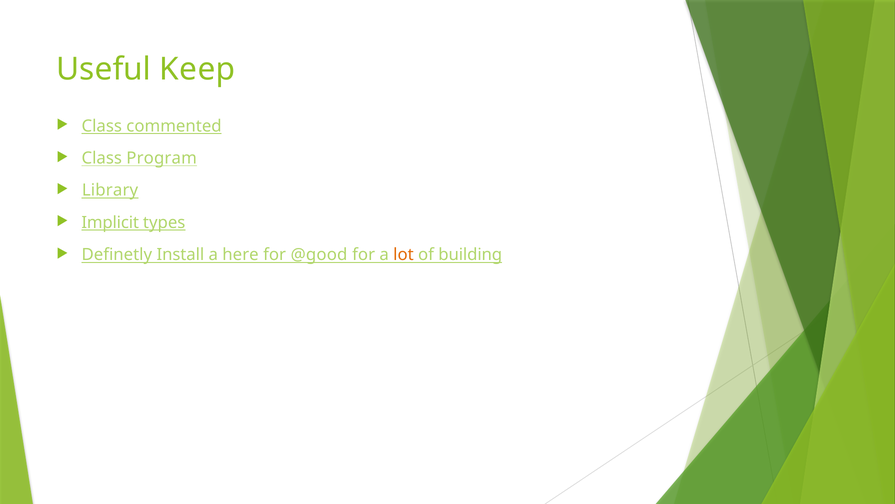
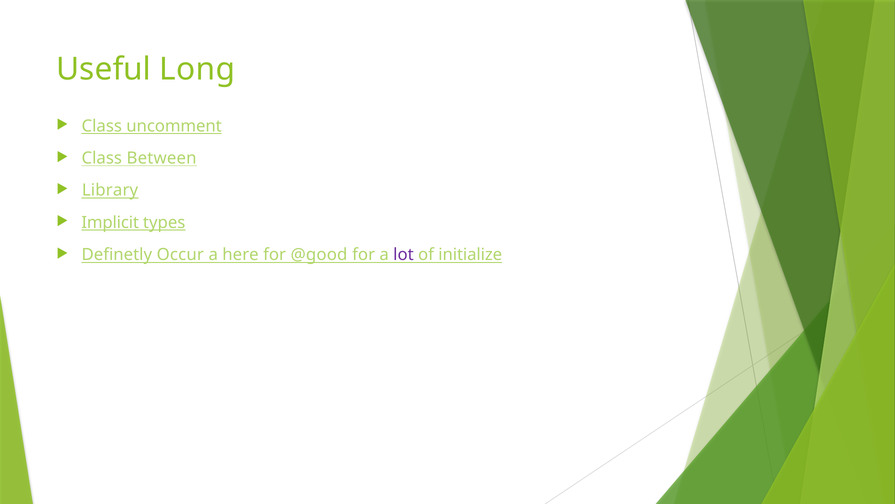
Keep: Keep -> Long (197, 69)
commented: commented -> uncomment (174, 126)
Program: Program -> Between (162, 158)
Install: Install -> Occur (180, 254)
lot colour: orange -> purple (403, 254)
building: building -> initialize (470, 254)
